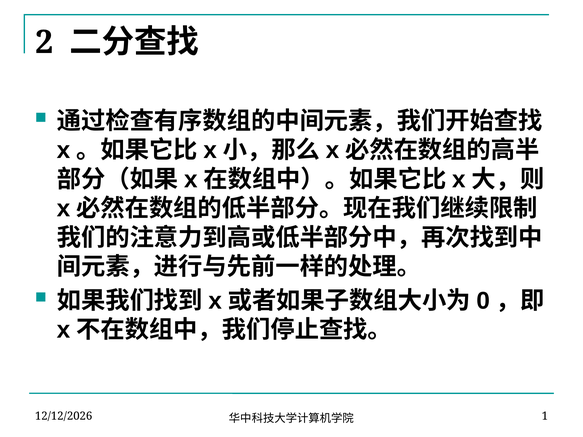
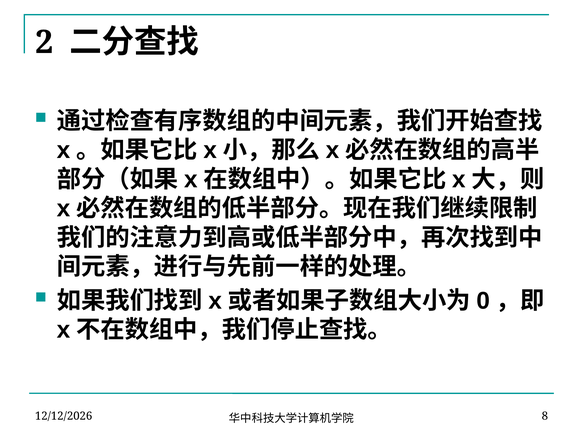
1: 1 -> 8 (545, 416)
